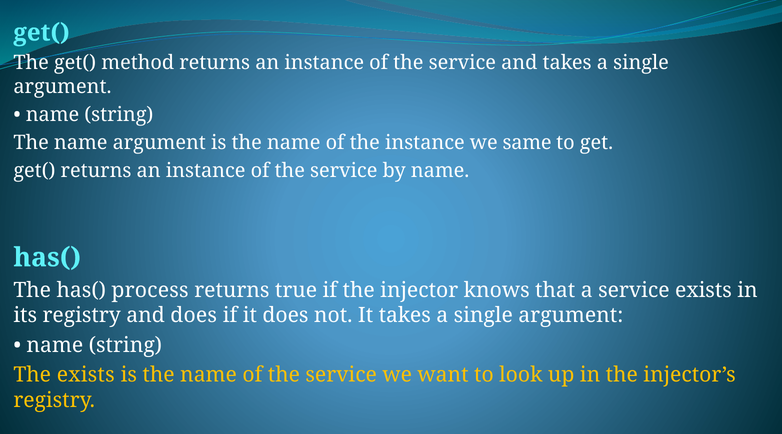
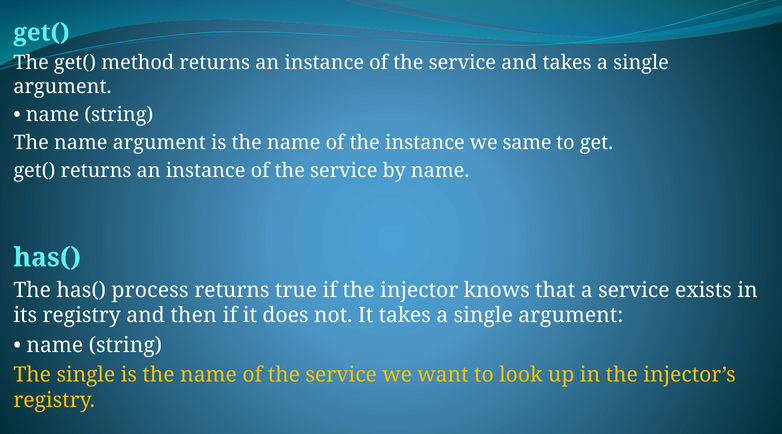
and does: does -> then (194, 316)
The exists: exists -> single (86, 375)
